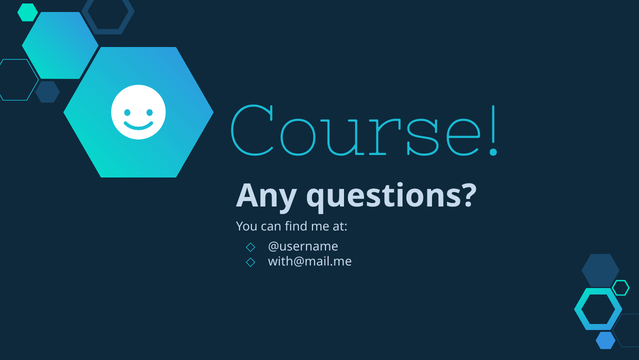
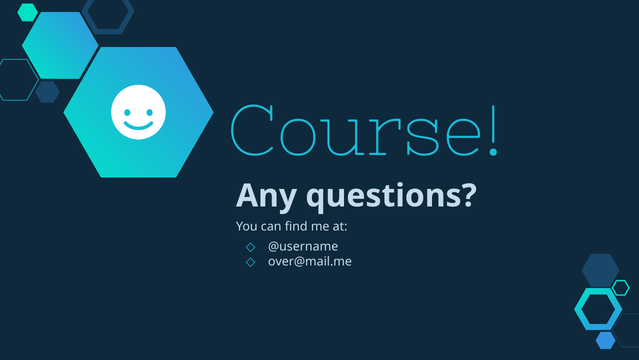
with@mail.me: with@mail.me -> over@mail.me (310, 261)
